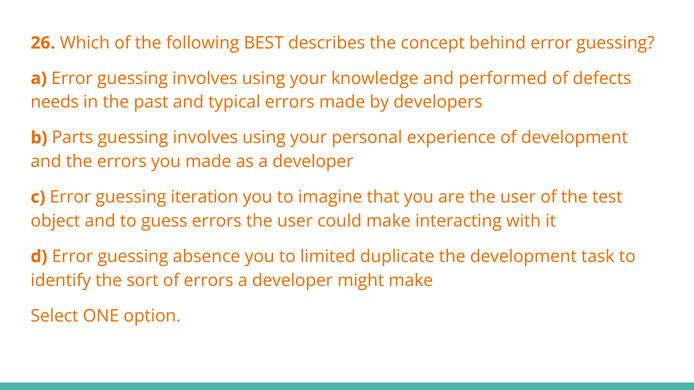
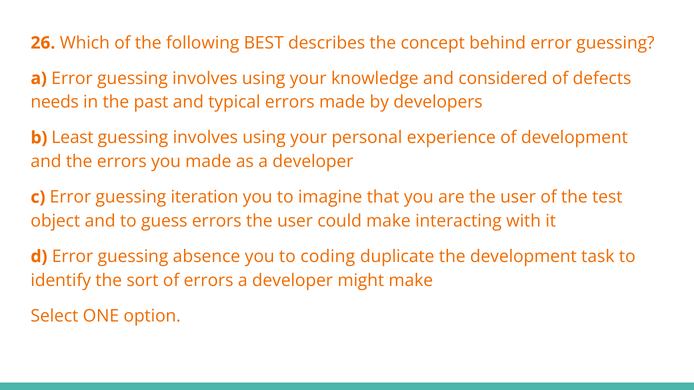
performed: performed -> considered (503, 78)
Parts: Parts -> Least (73, 138)
limited: limited -> coding (328, 257)
